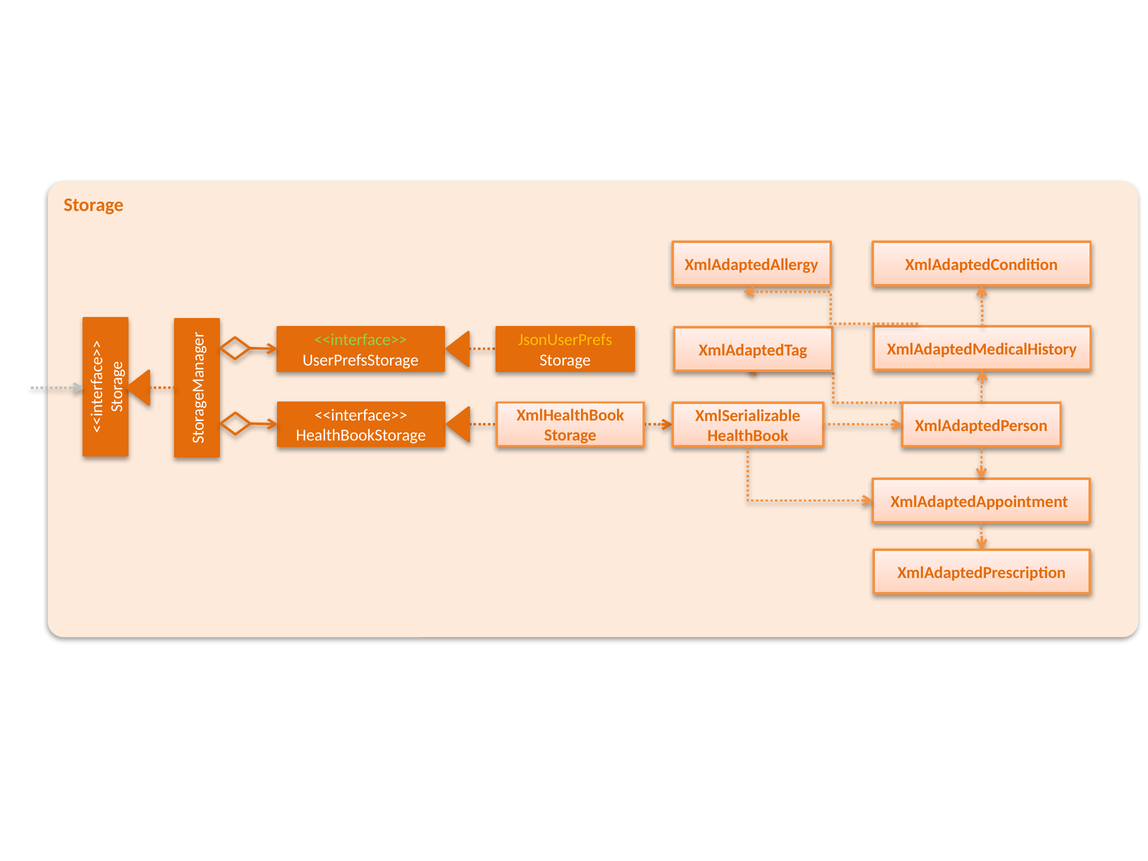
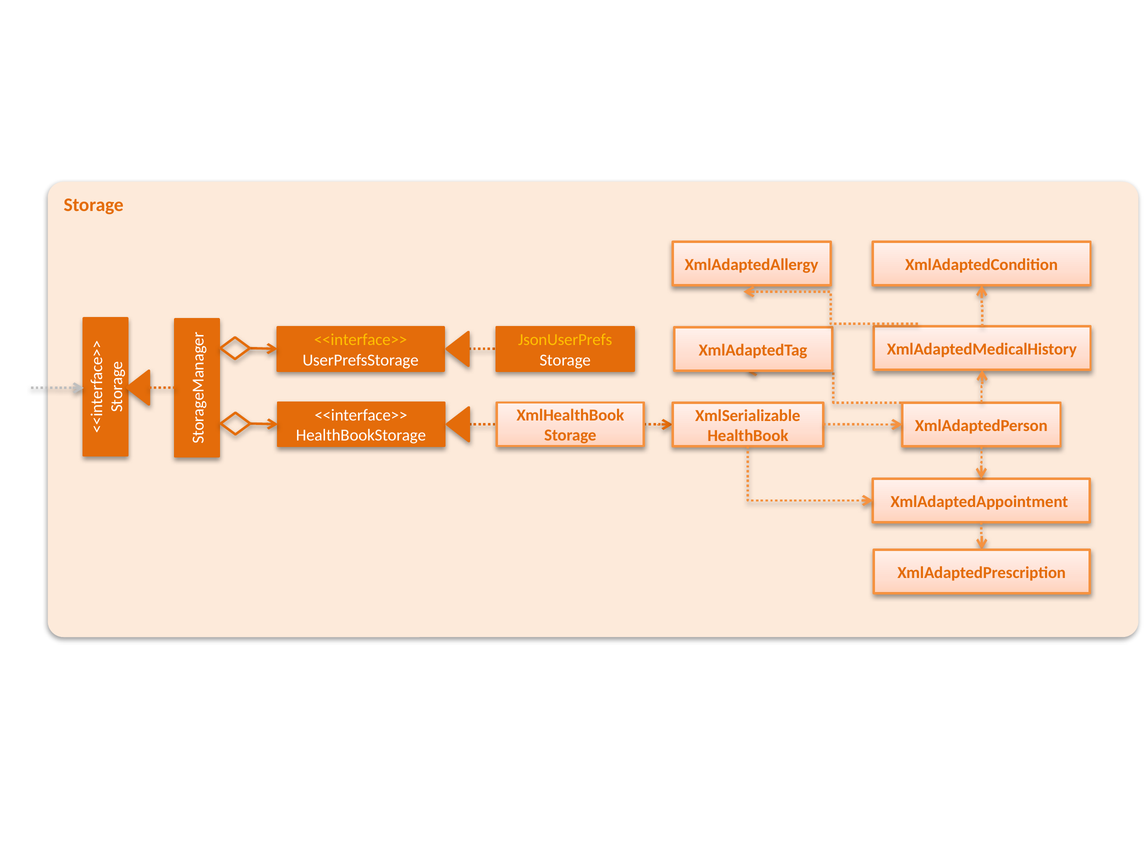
<<interface>> colour: light green -> yellow (361, 340)
